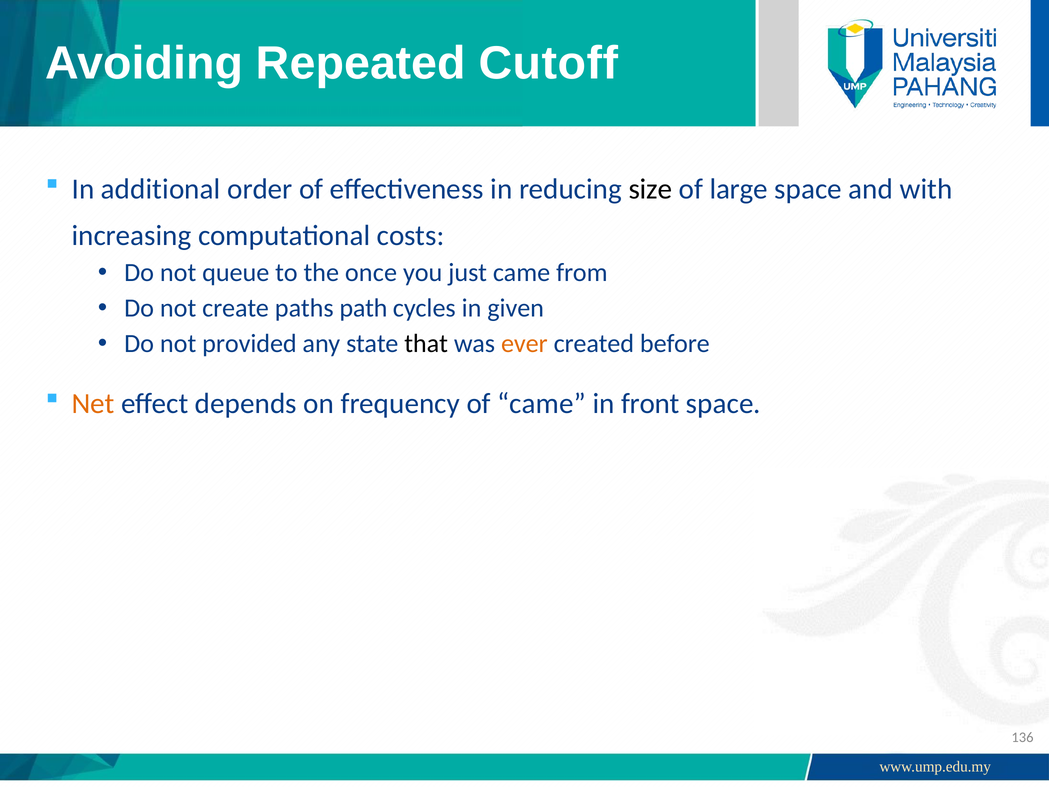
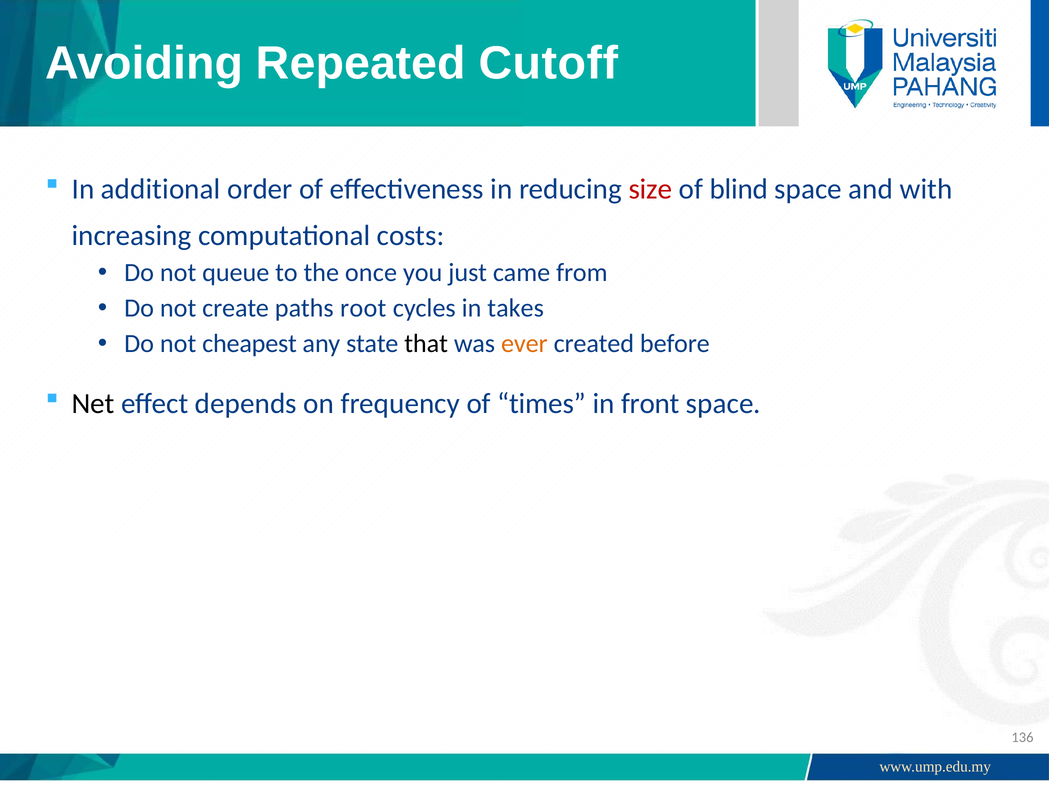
size colour: black -> red (650, 189)
large: large -> blind (739, 189)
path: path -> root (363, 308)
given: given -> takes (516, 308)
provided: provided -> cheapest (250, 344)
Net colour: orange -> black (93, 404)
of came: came -> times (542, 404)
